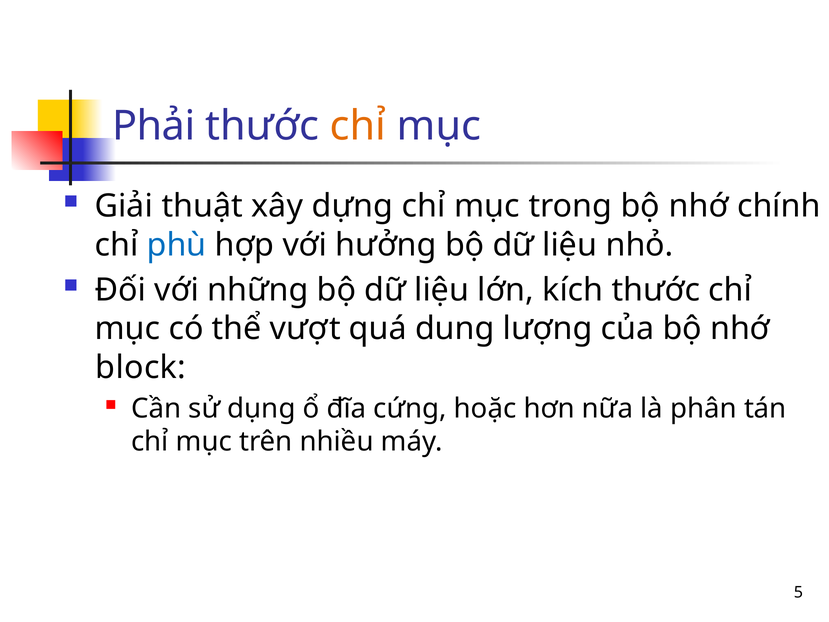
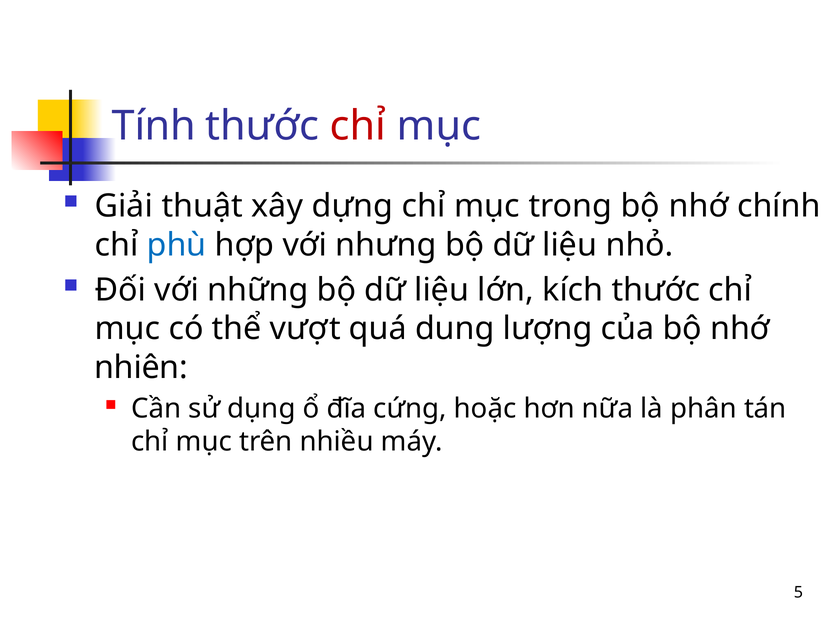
Phải: Phải -> Tính (154, 126)
chỉ colour: orange -> red (358, 126)
hưởng: hưởng -> nhưng (386, 245)
block: block -> nhiên (141, 367)
